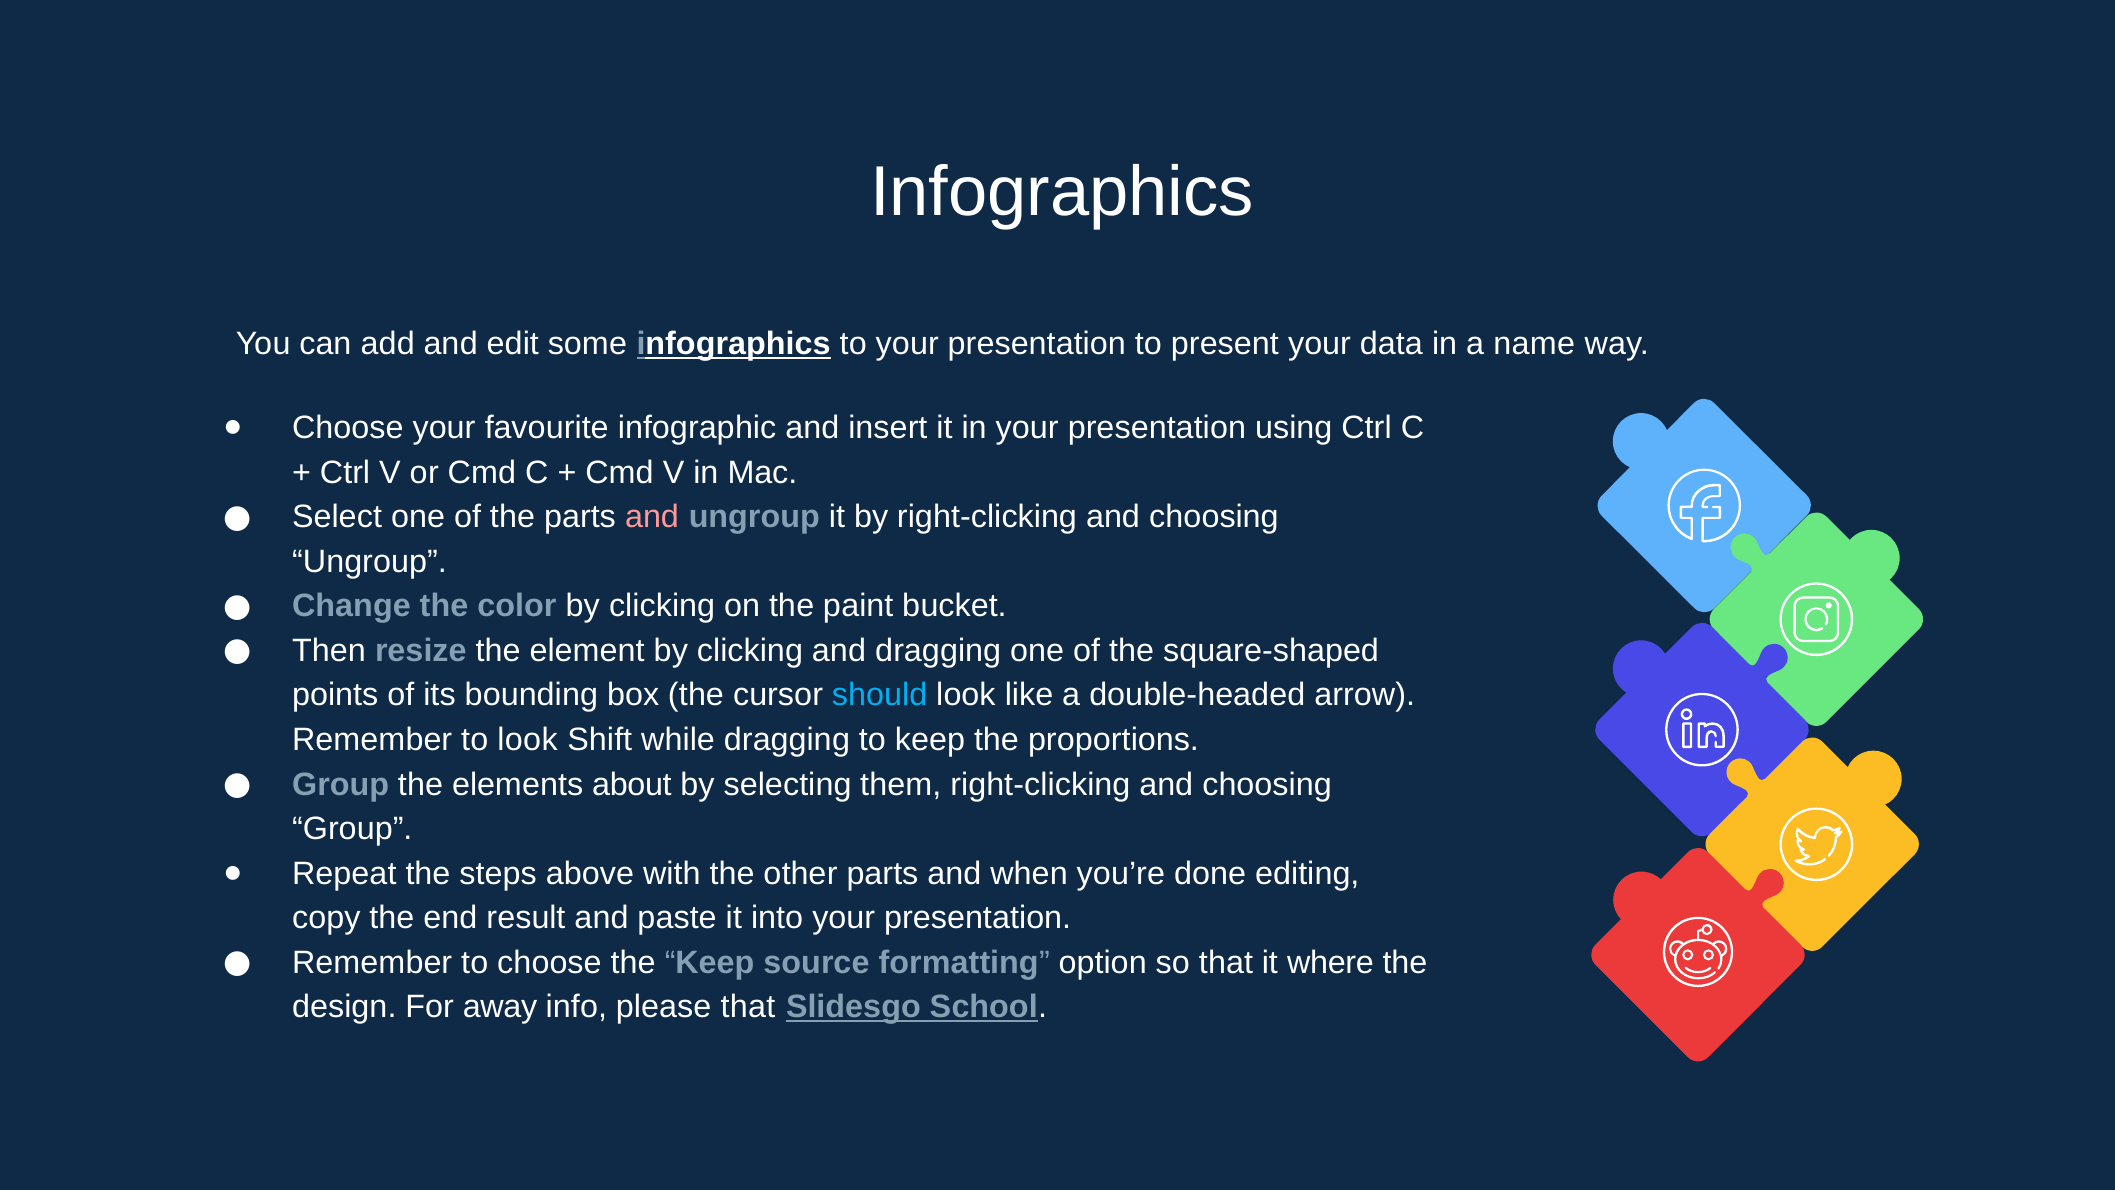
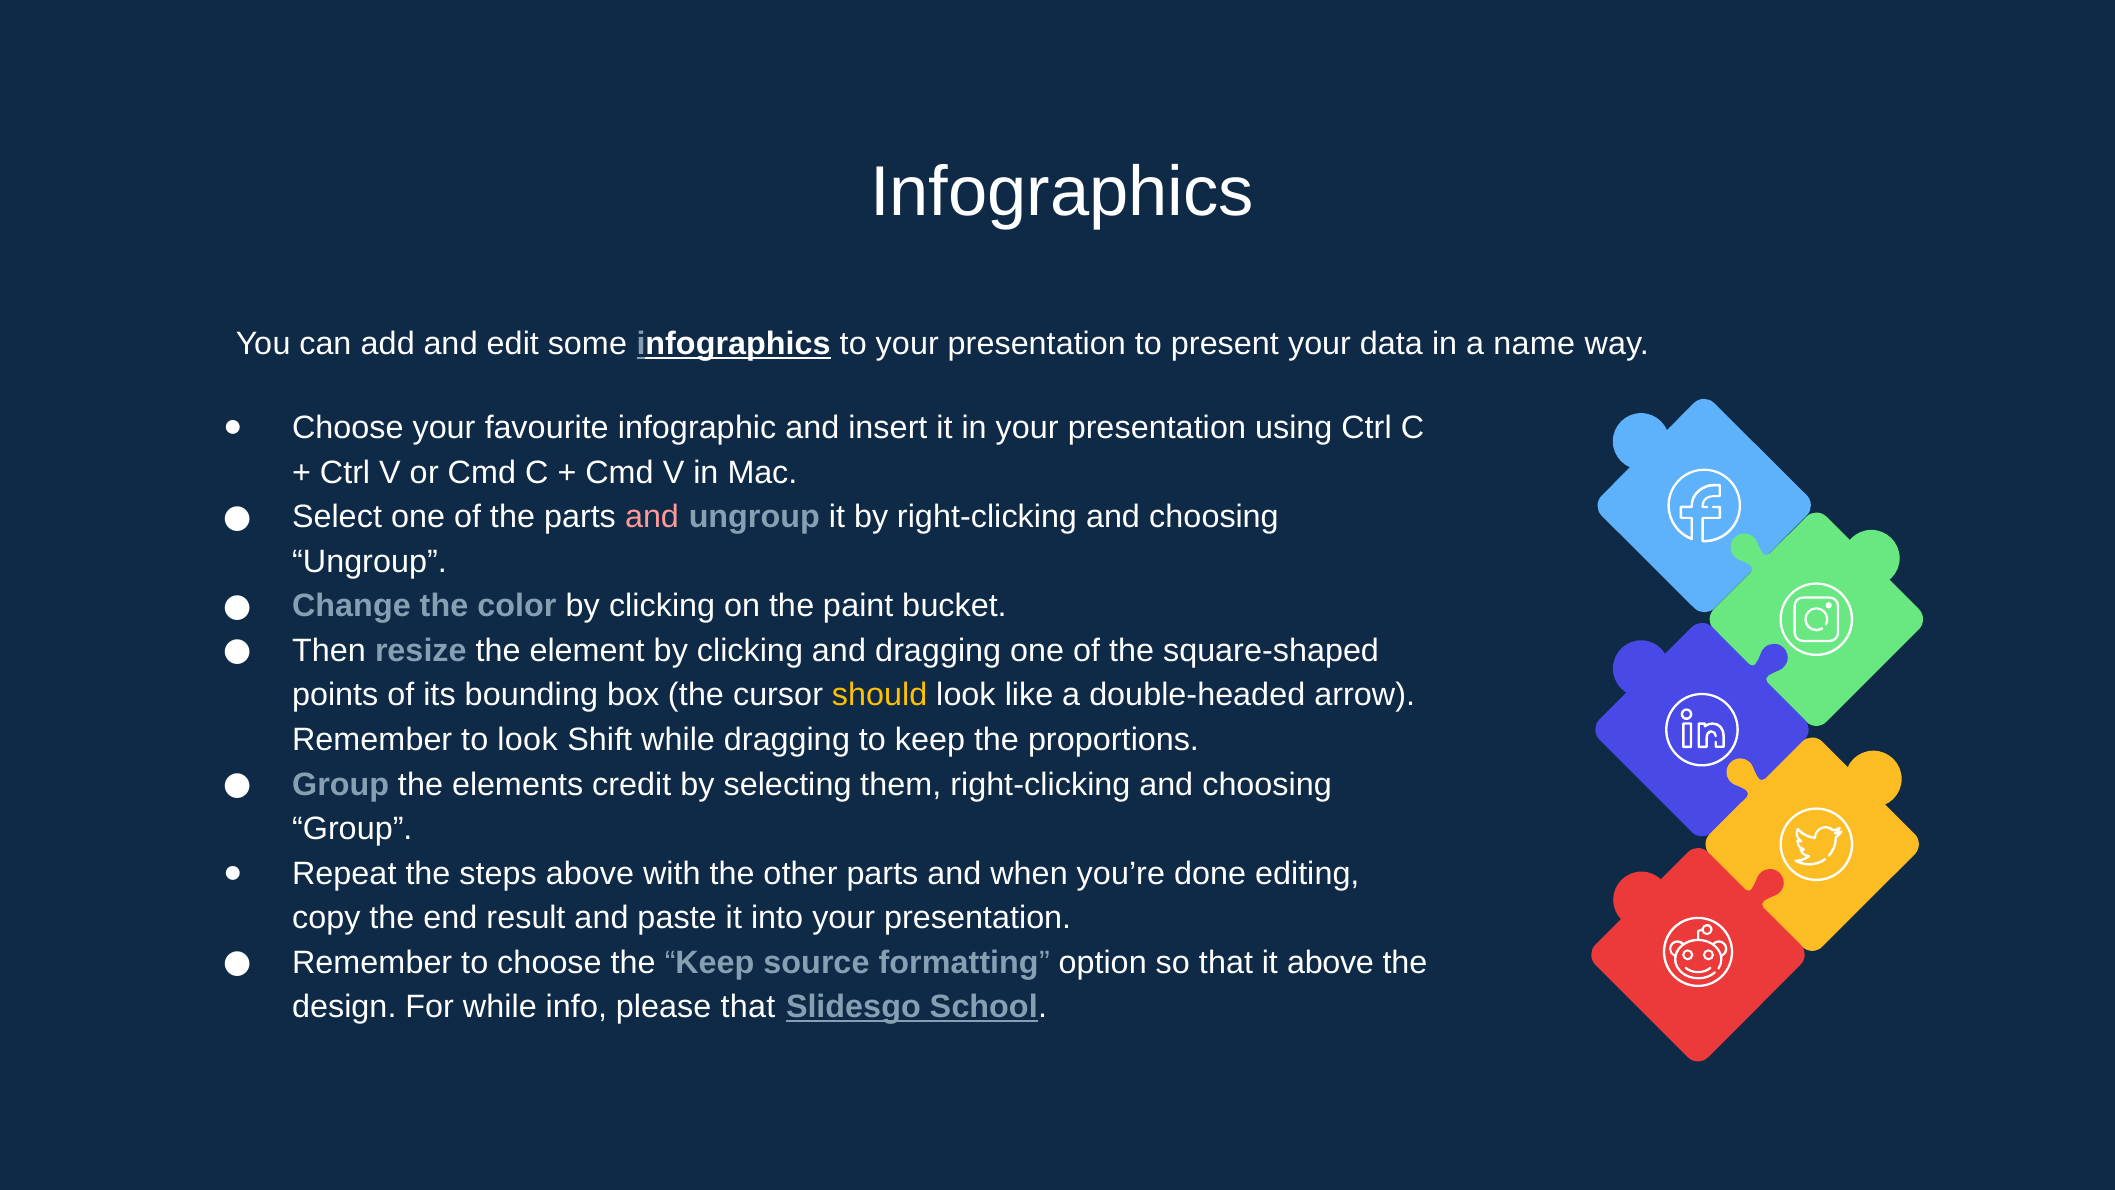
should colour: light blue -> yellow (880, 695)
about: about -> credit (632, 784)
it where: where -> above (1331, 962)
For away: away -> while (500, 1007)
